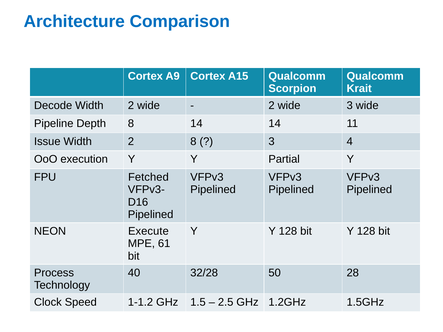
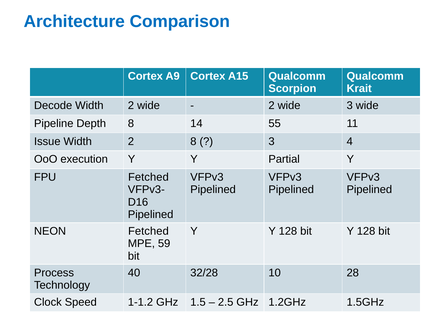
14 14: 14 -> 55 (275, 124)
NEON Execute: Execute -> Fetched (148, 231)
61: 61 -> 59 (164, 244)
50: 50 -> 10 (275, 273)
